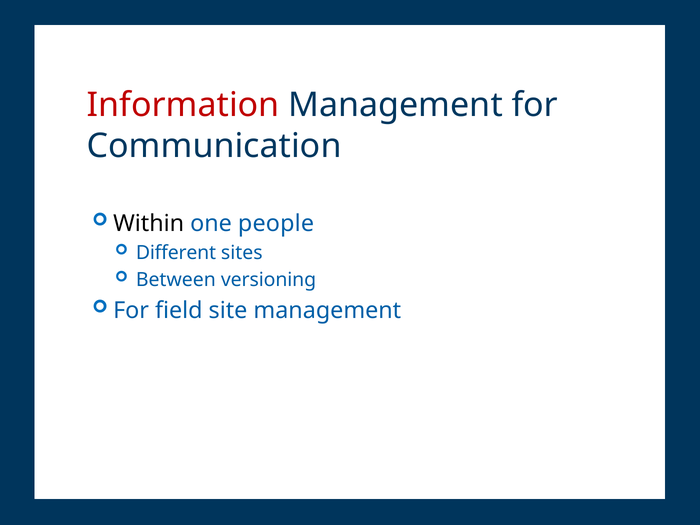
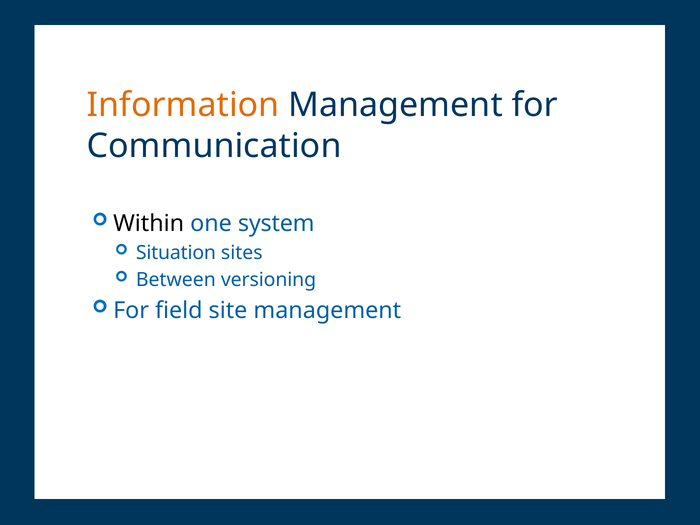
Information colour: red -> orange (183, 105)
people: people -> system (276, 223)
Different: Different -> Situation (176, 253)
